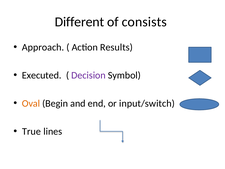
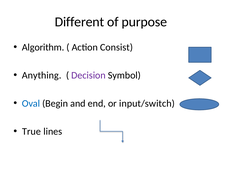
consists: consists -> purpose (144, 22)
Approach: Approach -> Algorithm (43, 47)
Results: Results -> Consist (116, 47)
Executed: Executed -> Anything (42, 75)
Oval colour: orange -> blue (31, 103)
